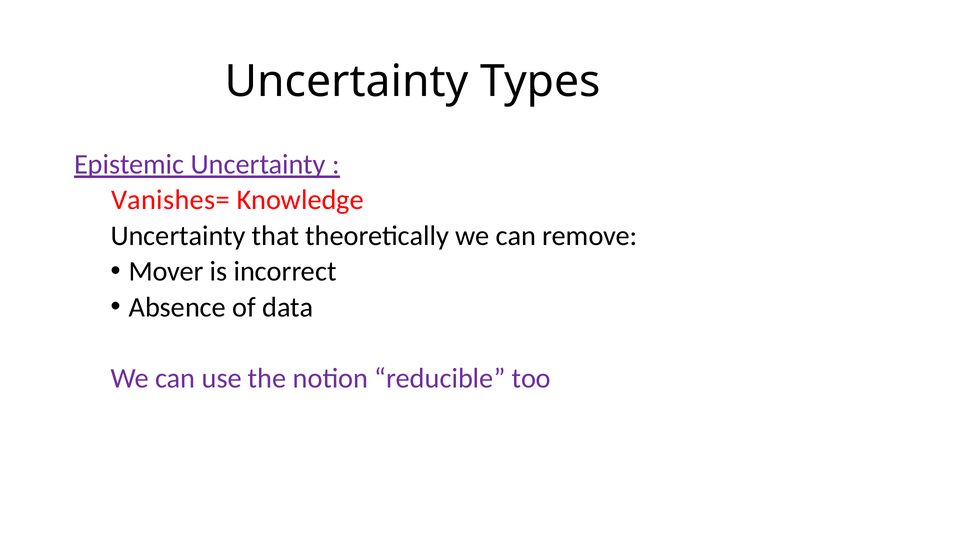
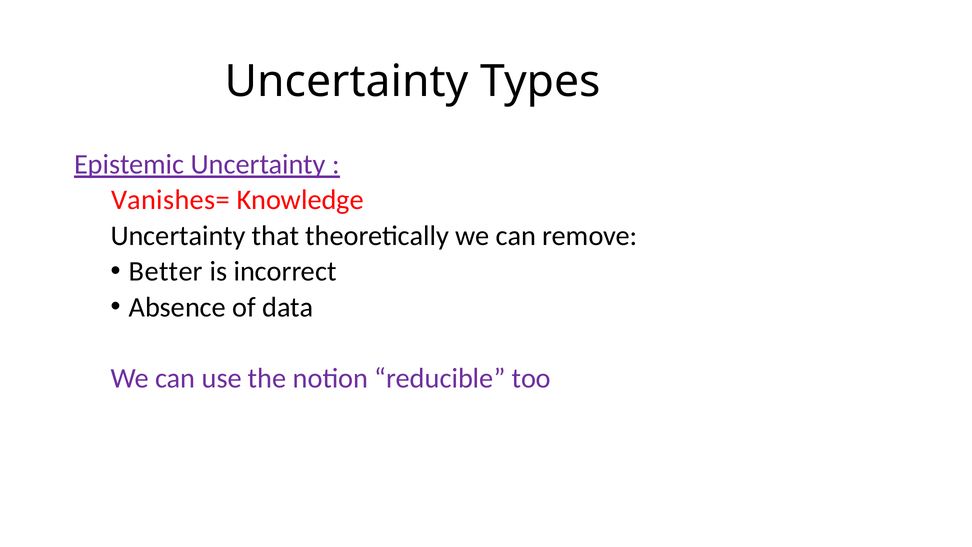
Mover: Mover -> Better (166, 271)
